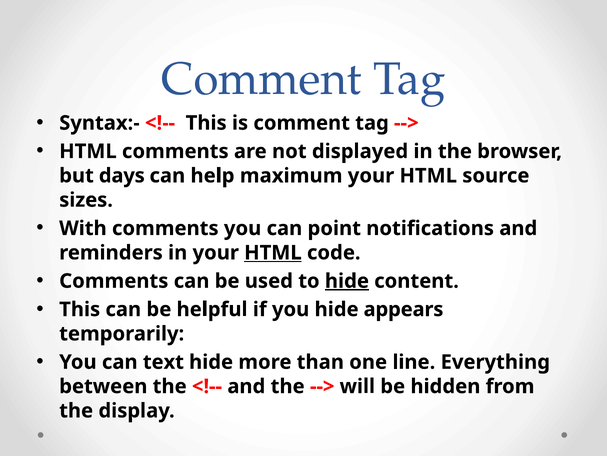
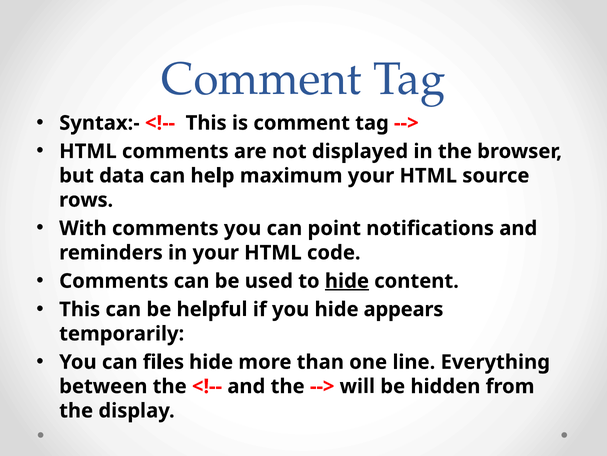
days: days -> data (122, 175)
sizes: sizes -> rows (86, 200)
HTML underline: present -> none (273, 252)
text: text -> files (163, 362)
